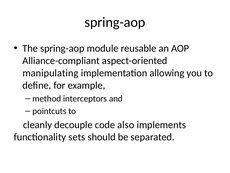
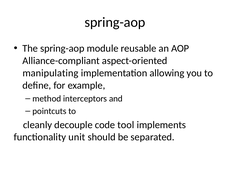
also: also -> tool (126, 124)
sets: sets -> unit (77, 137)
